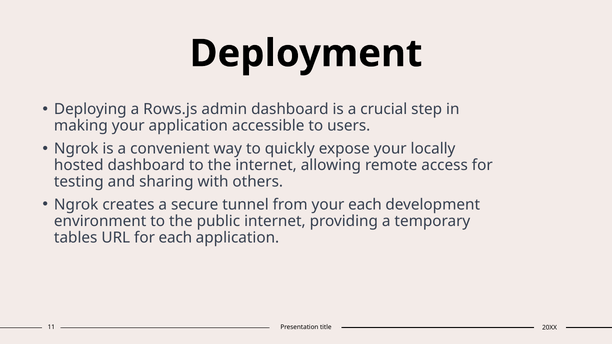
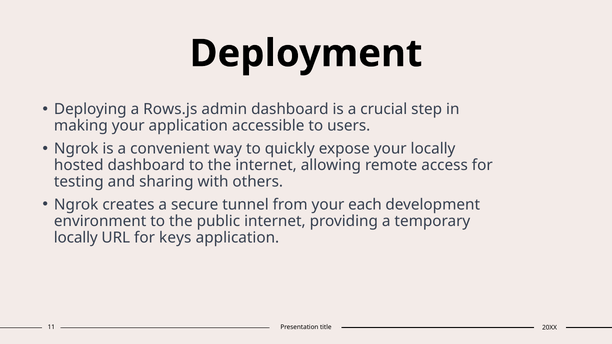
tables: tables -> locally (76, 238)
for each: each -> keys (175, 238)
